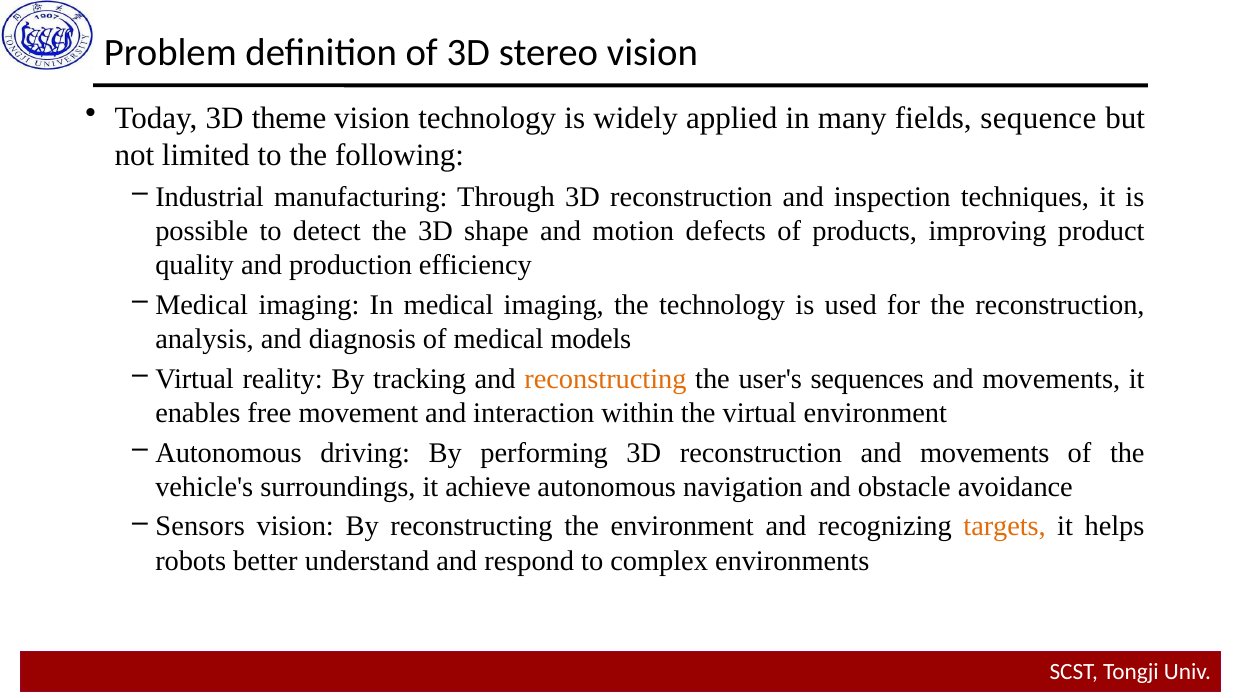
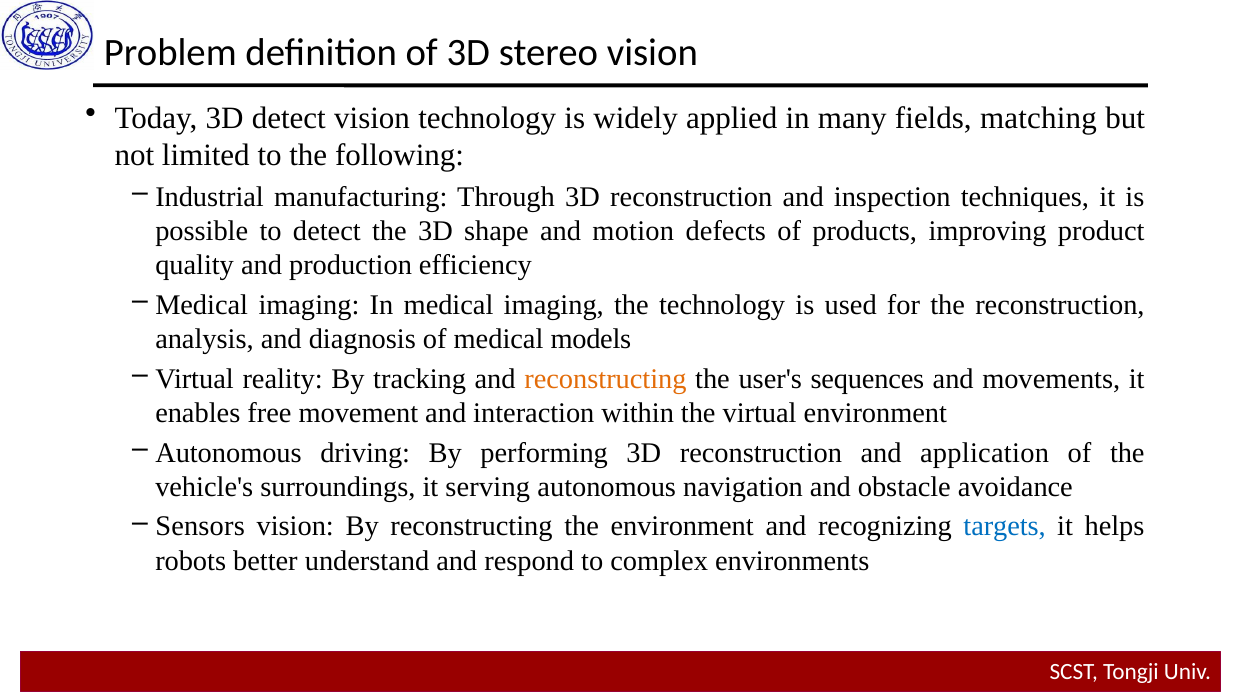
3D theme: theme -> detect (289, 118)
sequence: sequence -> matching (1038, 118)
reconstruction and movements: movements -> application (985, 453)
achieve: achieve -> serving (488, 487)
targets colour: orange -> blue (1005, 527)
